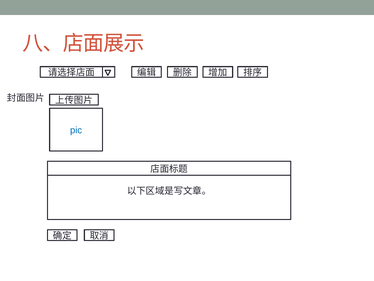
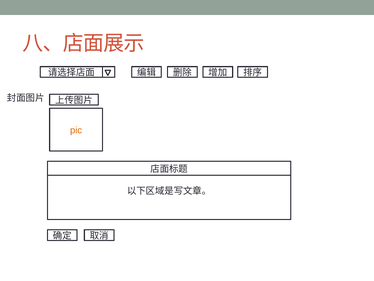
pic colour: blue -> orange (76, 130)
